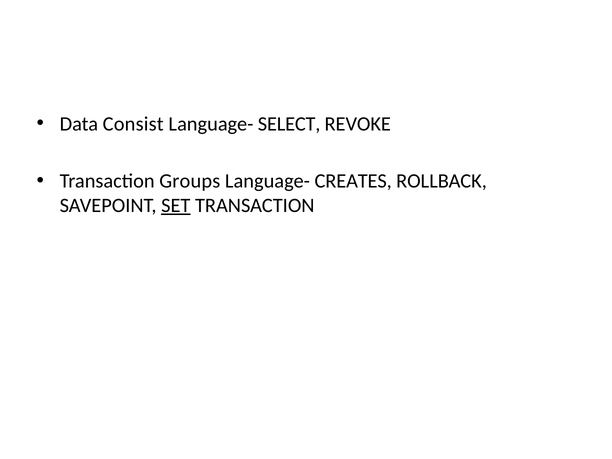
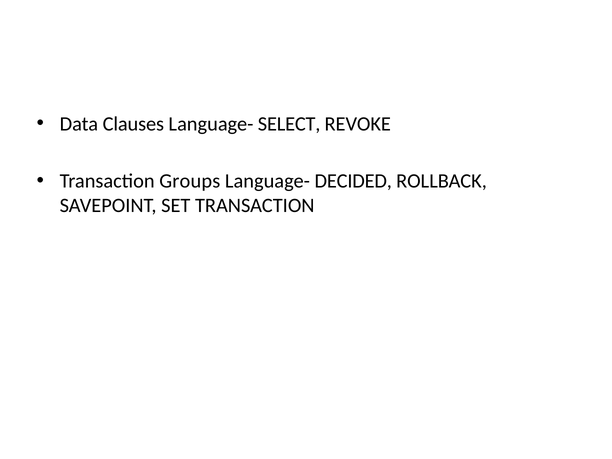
Consist: Consist -> Clauses (133, 124)
CREATES: CREATES -> DECIDED (353, 181)
SET underline: present -> none (176, 205)
